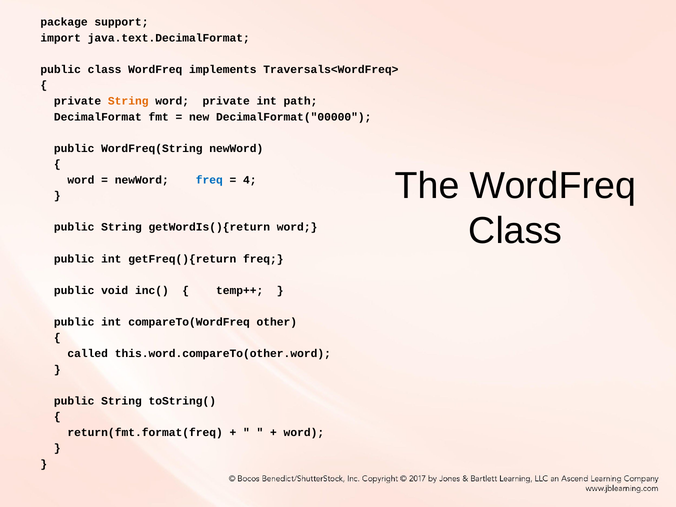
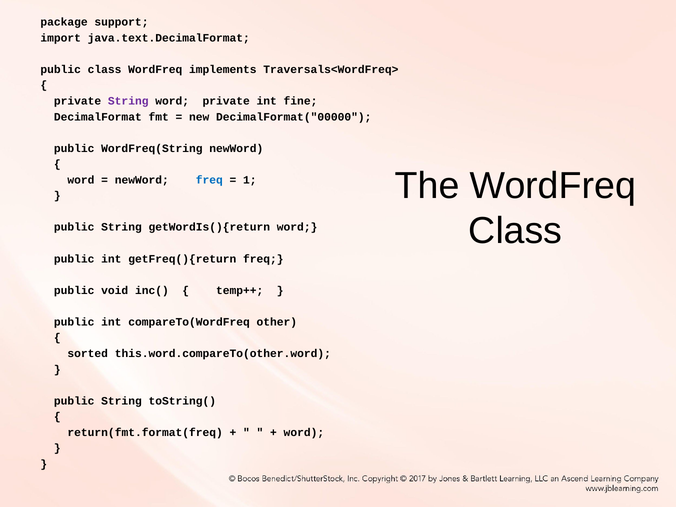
String colour: orange -> purple (128, 101)
path: path -> fine (301, 101)
4: 4 -> 1 (250, 180)
called: called -> sorted (88, 354)
